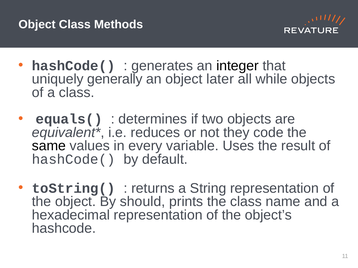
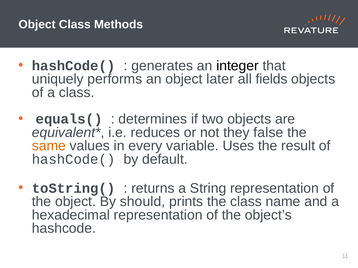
generally: generally -> performs (115, 79)
while: while -> fields (272, 79)
code: code -> false (268, 133)
same colour: black -> orange (49, 146)
